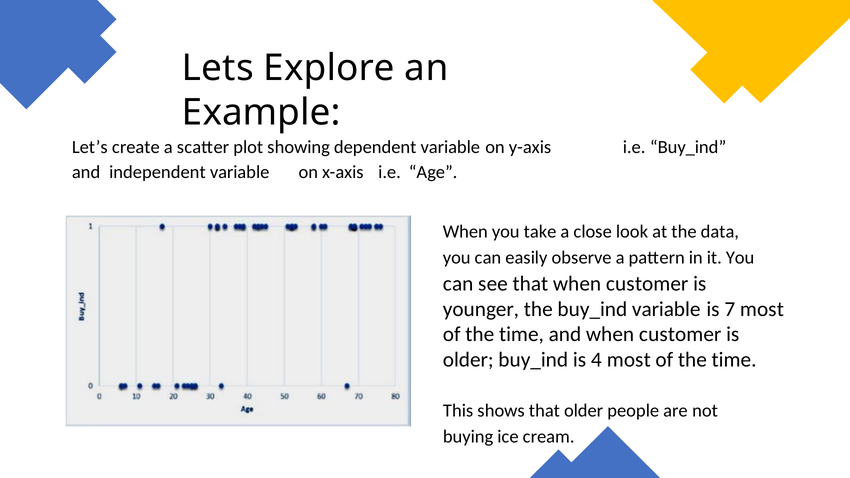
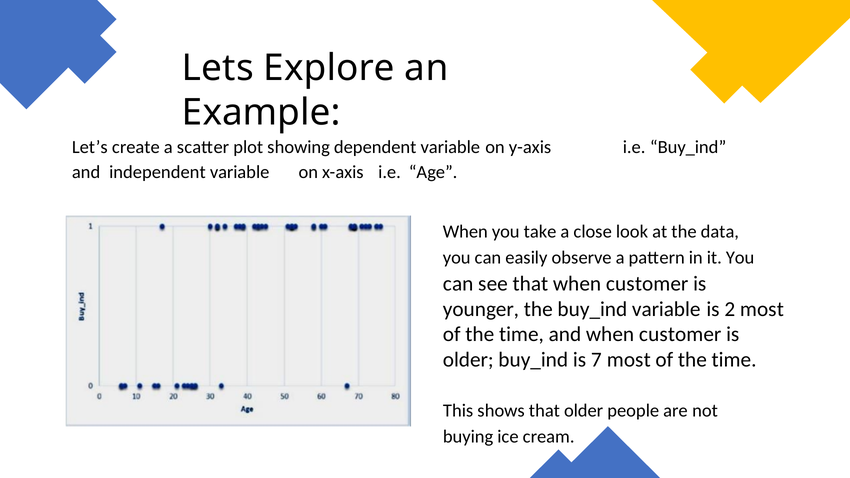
7: 7 -> 2 (730, 309)
4: 4 -> 7 (596, 360)
